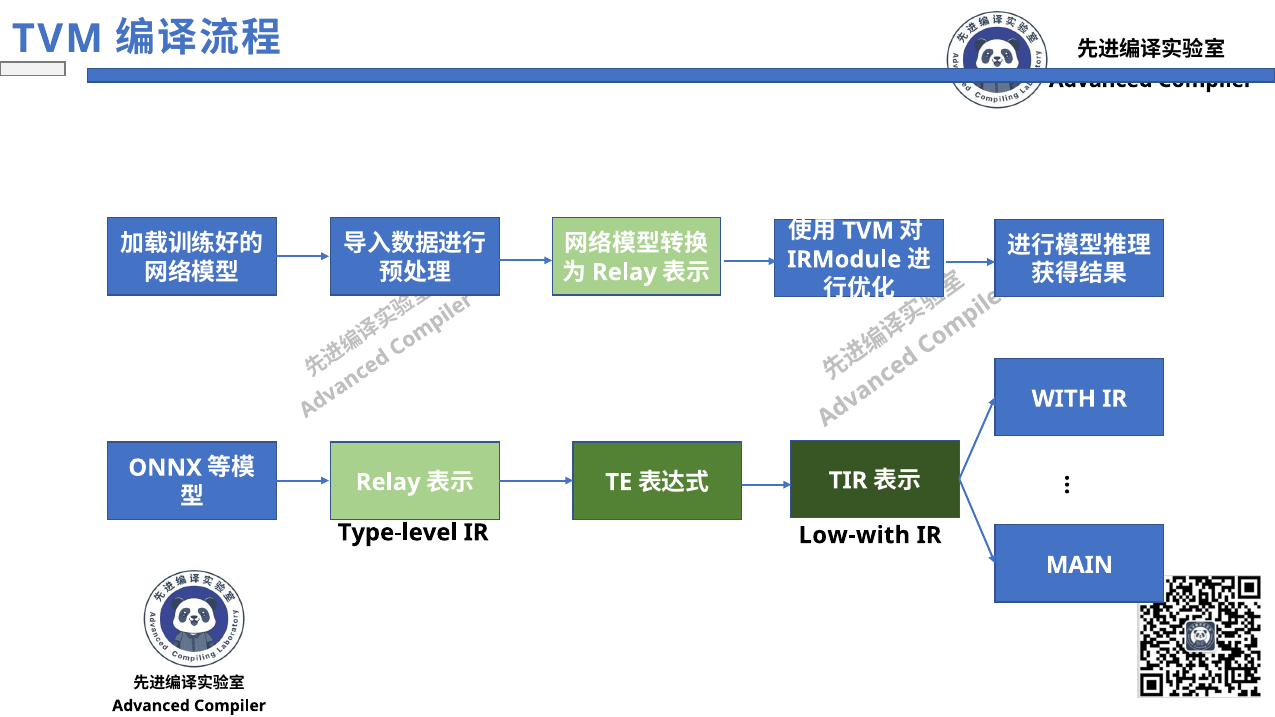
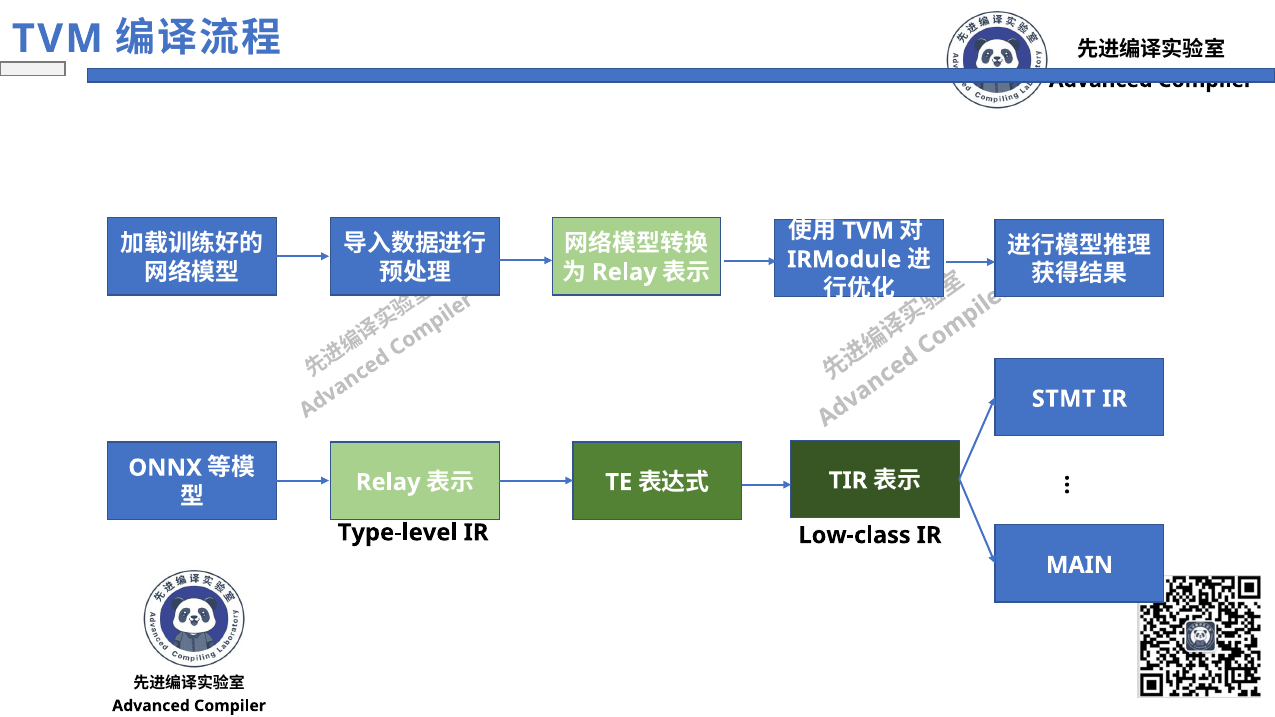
WITH: WITH -> STMT (1064, 399)
Low-with: Low-with -> Low-class (855, 535)
